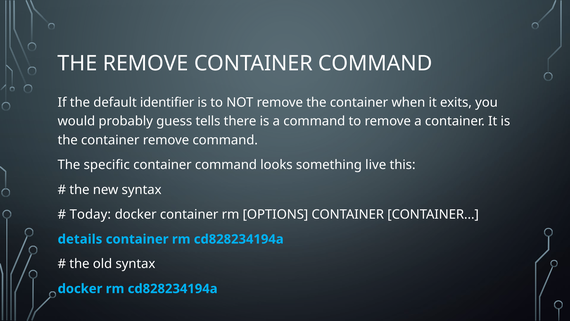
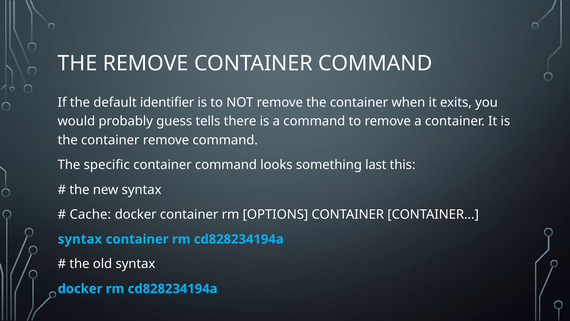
live: live -> last (376, 165)
Today: Today -> Cache (90, 214)
details: details -> syntax (80, 239)
